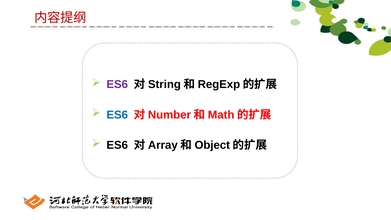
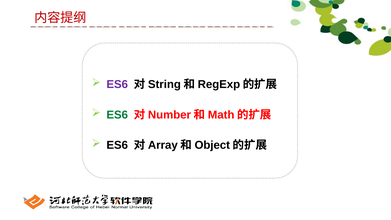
ES6 colour: blue -> green (117, 115)
